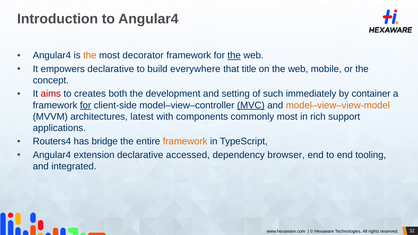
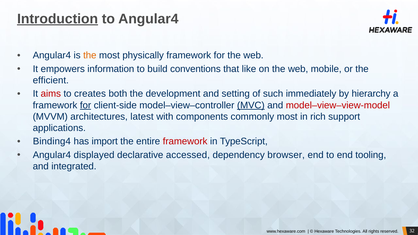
Introduction underline: none -> present (58, 19)
decorator: decorator -> physically (143, 55)
the underline: present -> none (234, 55)
empowers declarative: declarative -> information (111, 69)
everywhere: everywhere -> conventions (195, 69)
title: title -> like (249, 69)
concept: concept -> efficient (51, 80)
container: container -> hierarchy (371, 94)
model–view–view-model colour: orange -> red (338, 105)
Routers4: Routers4 -> Binding4 (52, 142)
bridge: bridge -> import (105, 142)
framework colour: orange -> red (185, 142)
extension: extension -> displayed (94, 155)
